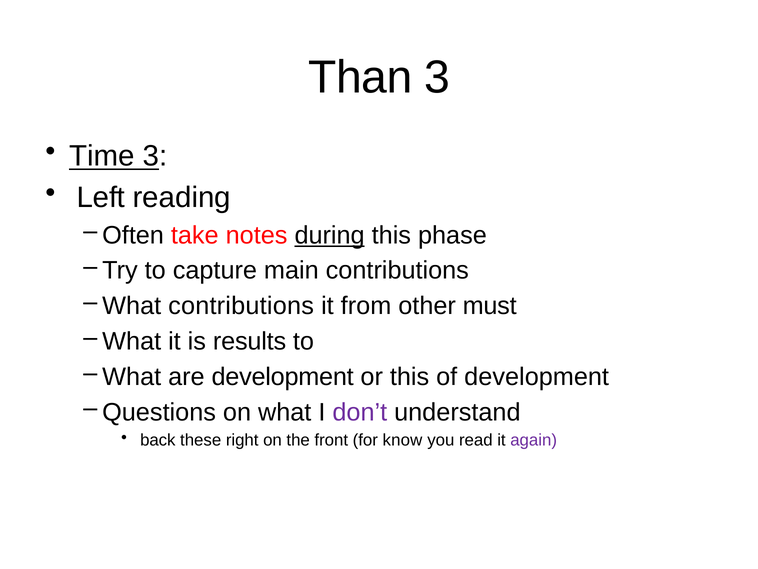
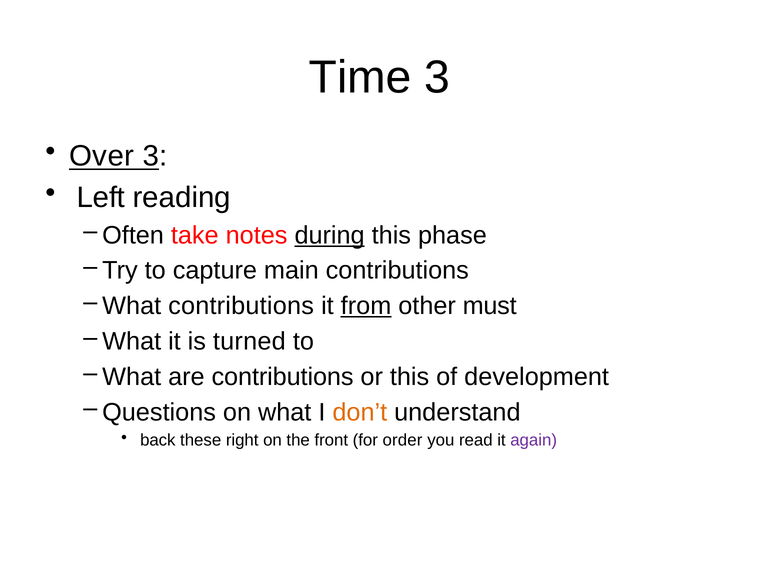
Than: Than -> Time (360, 77)
Time: Time -> Over (102, 156)
from underline: none -> present (366, 306)
results: results -> turned (249, 341)
are development: development -> contributions (283, 376)
don’t colour: purple -> orange (360, 412)
know: know -> order (403, 440)
